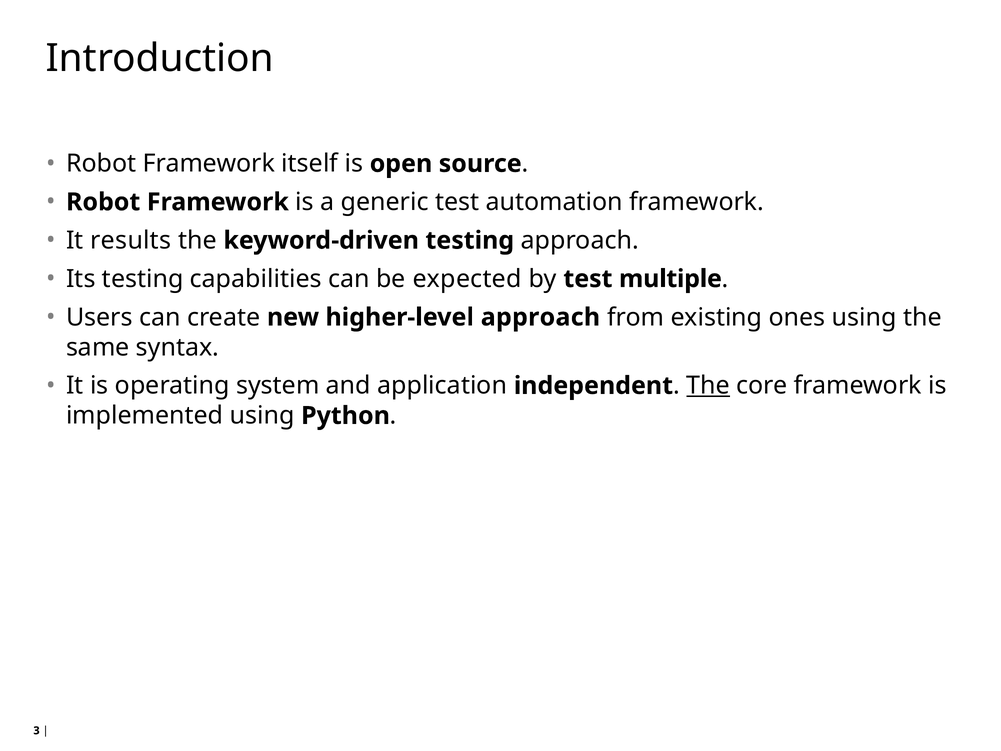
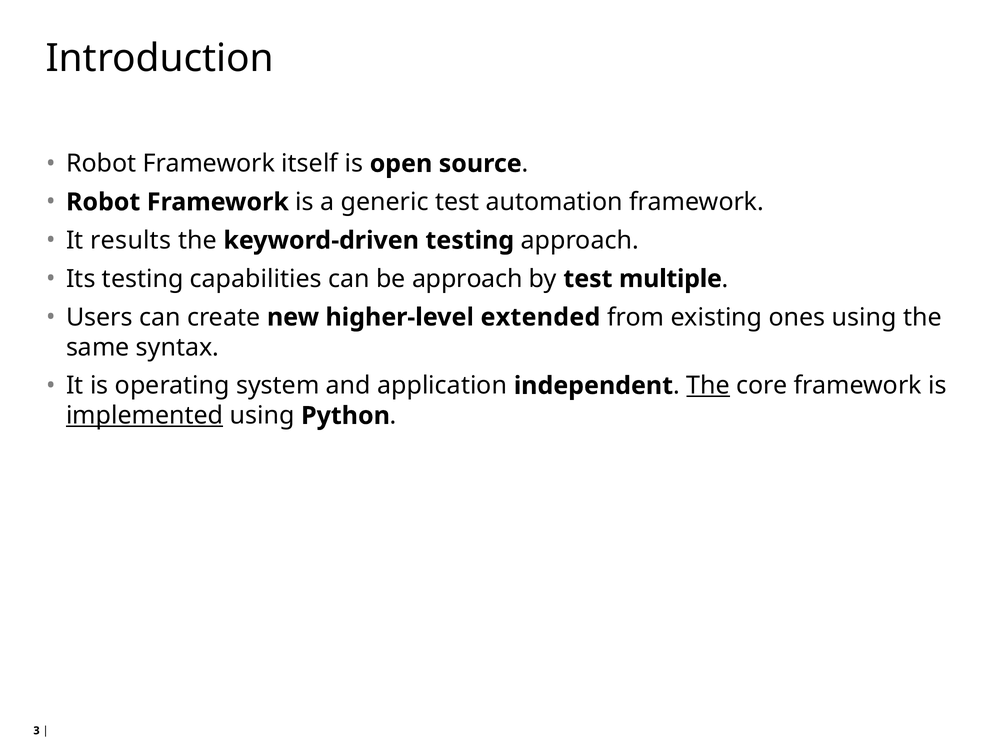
be expected: expected -> approach (467, 279)
higher-level approach: approach -> extended (540, 317)
implemented underline: none -> present (145, 416)
